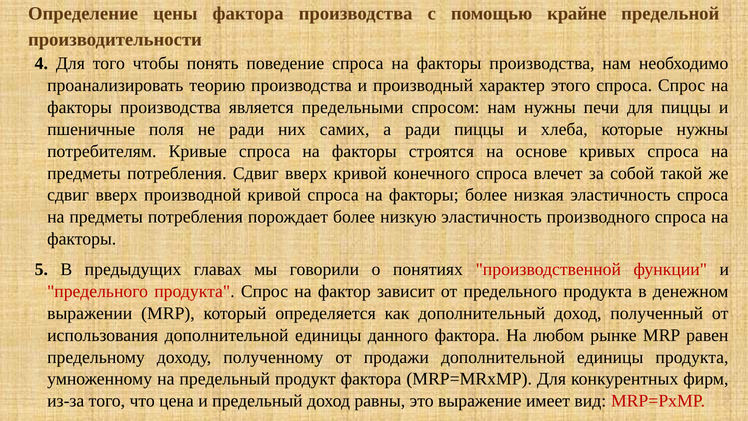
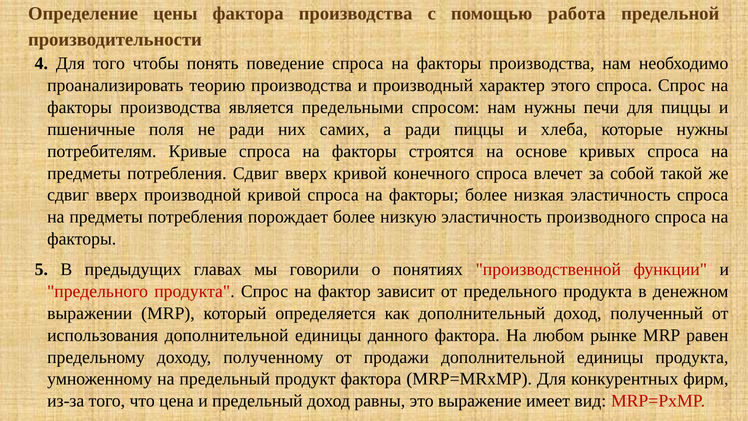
крайне: крайне -> работа (577, 14)
